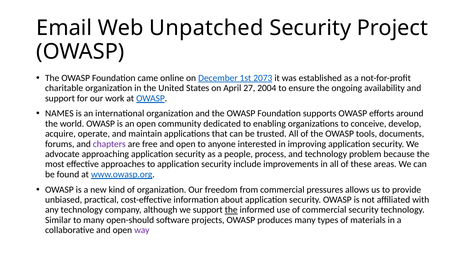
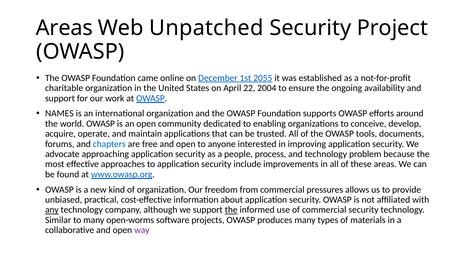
Email: Email -> Areas (64, 28)
2073: 2073 -> 2055 (263, 78)
27: 27 -> 22 (249, 88)
chapters colour: purple -> blue (109, 144)
any underline: none -> present (52, 210)
open-should: open-should -> open-worms (130, 220)
